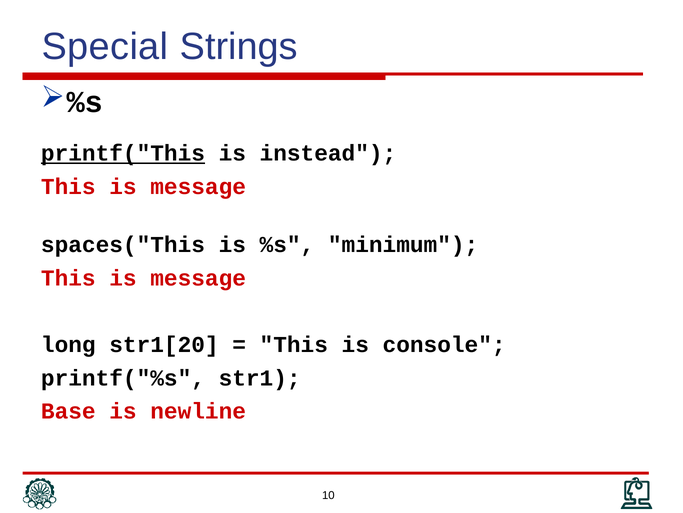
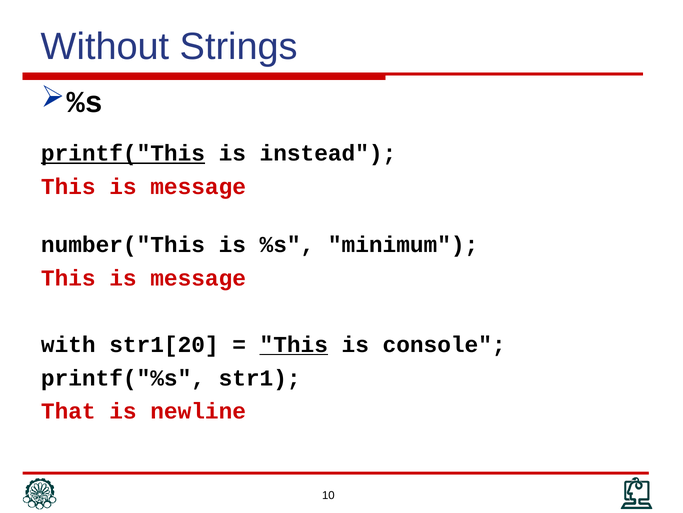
Special: Special -> Without (105, 47)
spaces("This: spaces("This -> number("This (123, 245)
long: long -> with (68, 344)
This underline: none -> present (294, 344)
Base: Base -> That (68, 411)
